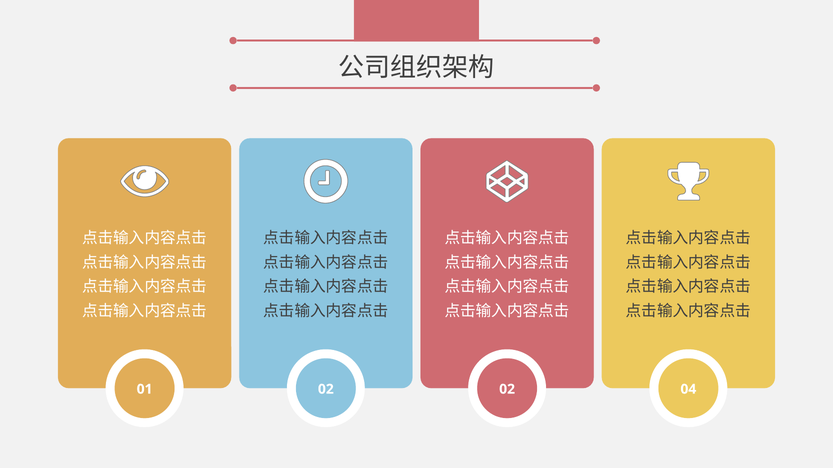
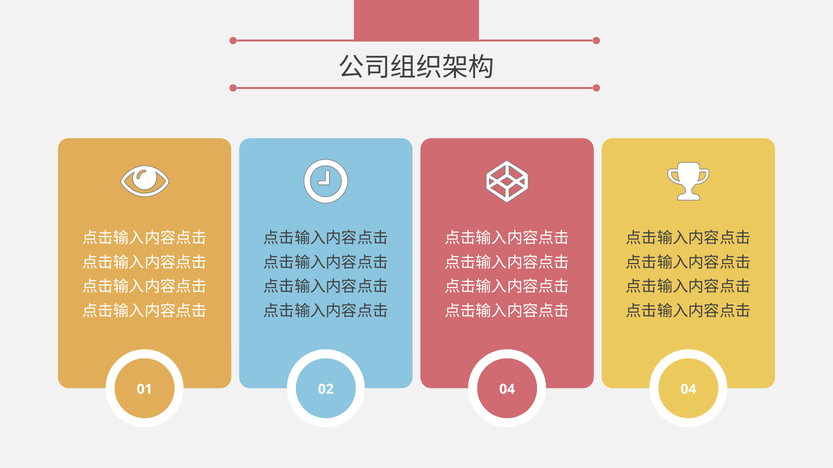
02 02: 02 -> 04 (507, 390)
